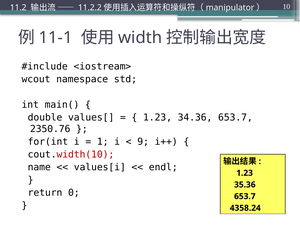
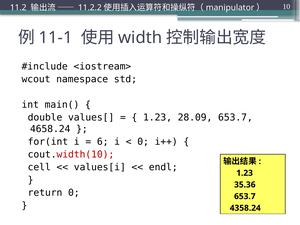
34.36: 34.36 -> 28.09 (195, 117)
2350.76: 2350.76 -> 4658.24 (50, 129)
1: 1 -> 6 (103, 142)
9: 9 -> 0 (143, 142)
name: name -> cell (39, 167)
